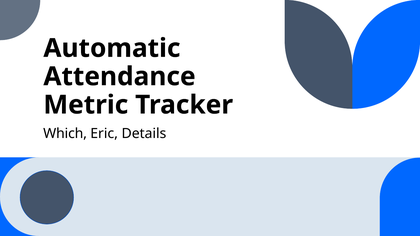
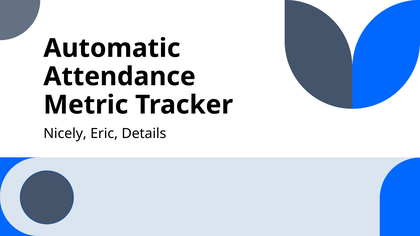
Which: Which -> Nicely (65, 134)
